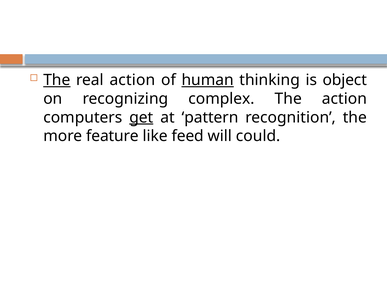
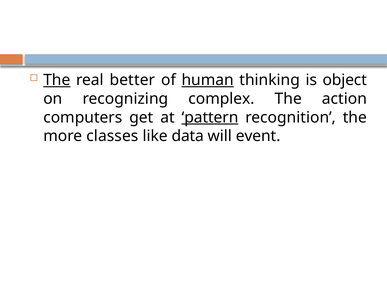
real action: action -> better (132, 80)
get underline: present -> none (141, 117)
pattern underline: none -> present (210, 117)
feature: feature -> classes (112, 136)
feed: feed -> data (188, 136)
could: could -> event (258, 136)
